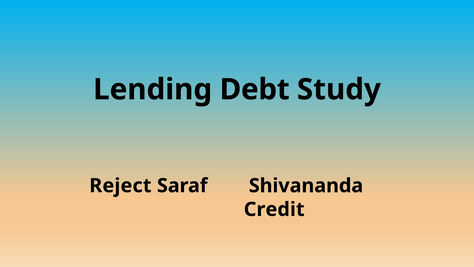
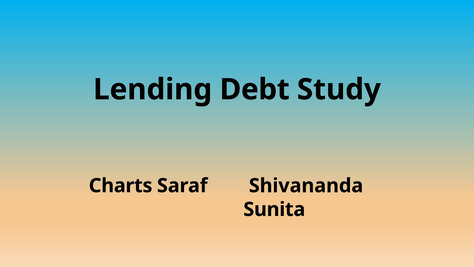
Reject: Reject -> Charts (121, 185)
Credit: Credit -> Sunita (274, 209)
